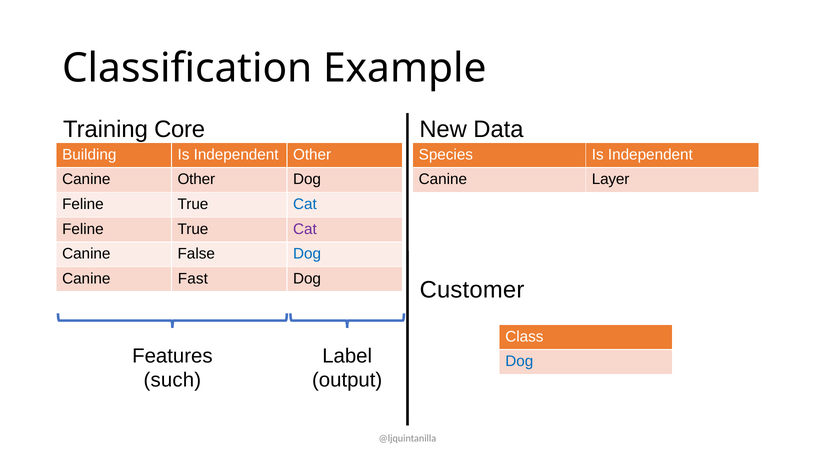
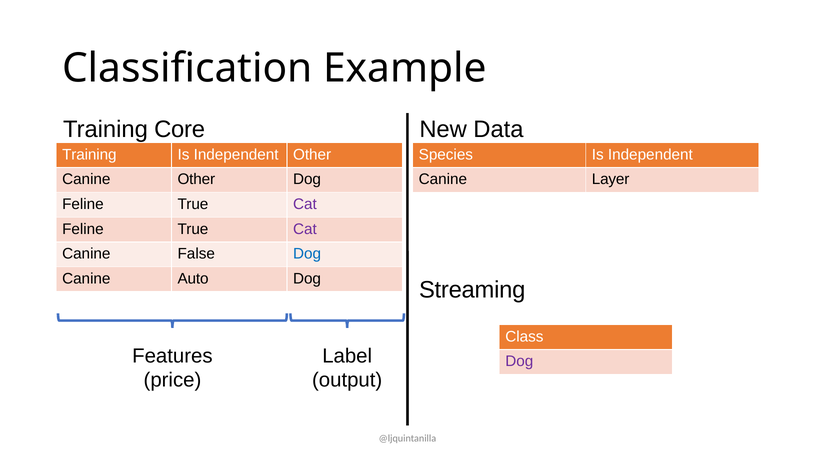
Building: Building -> Training (89, 154)
Cat colour: blue -> purple (305, 204)
Fast: Fast -> Auto (193, 278)
Customer: Customer -> Streaming (472, 290)
Dog colour: blue -> purple (519, 361)
such: such -> price (172, 380)
